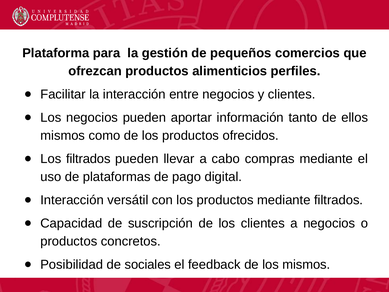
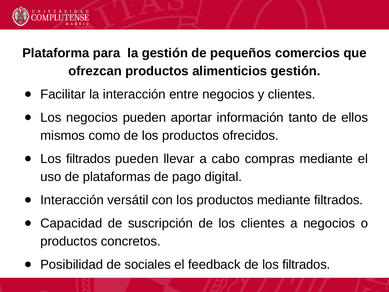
alimenticios perfiles: perfiles -> gestión (296, 71)
de los mismos: mismos -> filtrados (306, 264)
